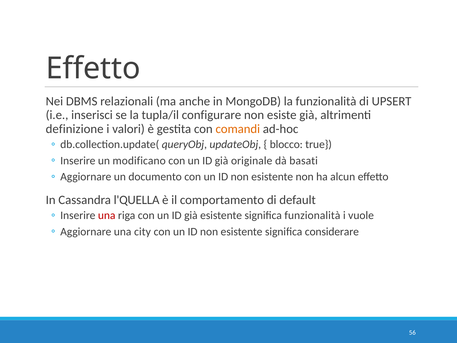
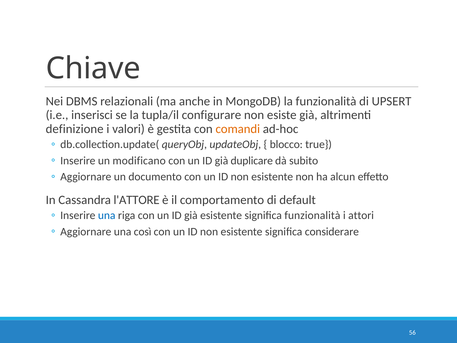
Effetto: Effetto -> Chiave (93, 68)
originale: originale -> duplicare (252, 160)
basati: basati -> subito (304, 160)
l'QUELLA: l'QUELLA -> l'ATTORE (137, 200)
una colour: red -> blue (107, 215)
vuole: vuole -> attori (361, 215)
city: city -> così (143, 232)
